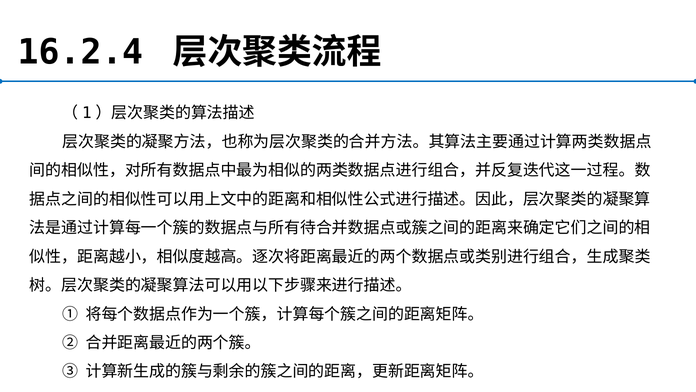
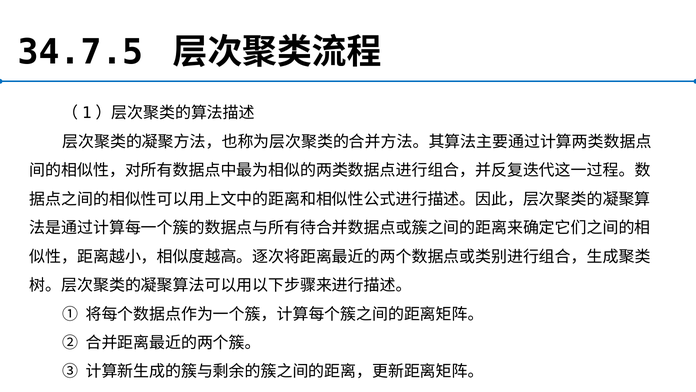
16.2.4: 16.2.4 -> 34.7.5 (81, 52)
